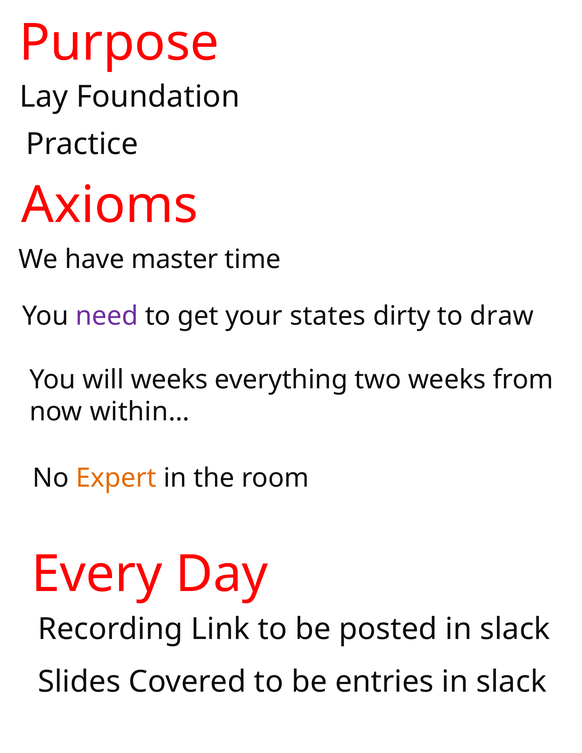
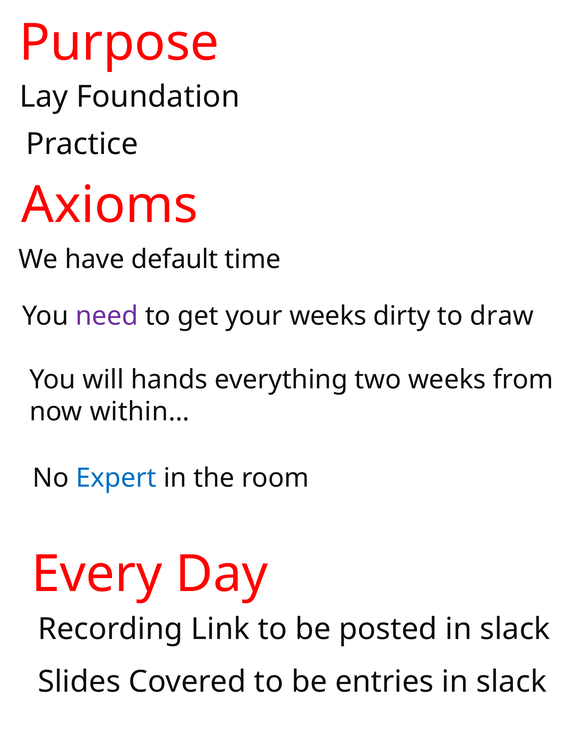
master: master -> default (175, 259)
your states: states -> weeks (328, 316)
will weeks: weeks -> hands (169, 380)
Expert colour: orange -> blue (116, 478)
